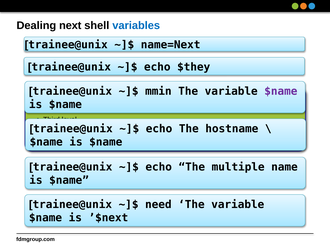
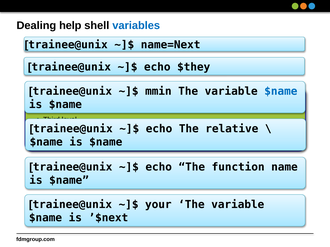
next: next -> help (70, 26)
$name colour: purple -> blue (281, 91)
hostname: hostname -> relative (232, 129)
multiple: multiple -> function (238, 167)
need: need -> your (158, 205)
